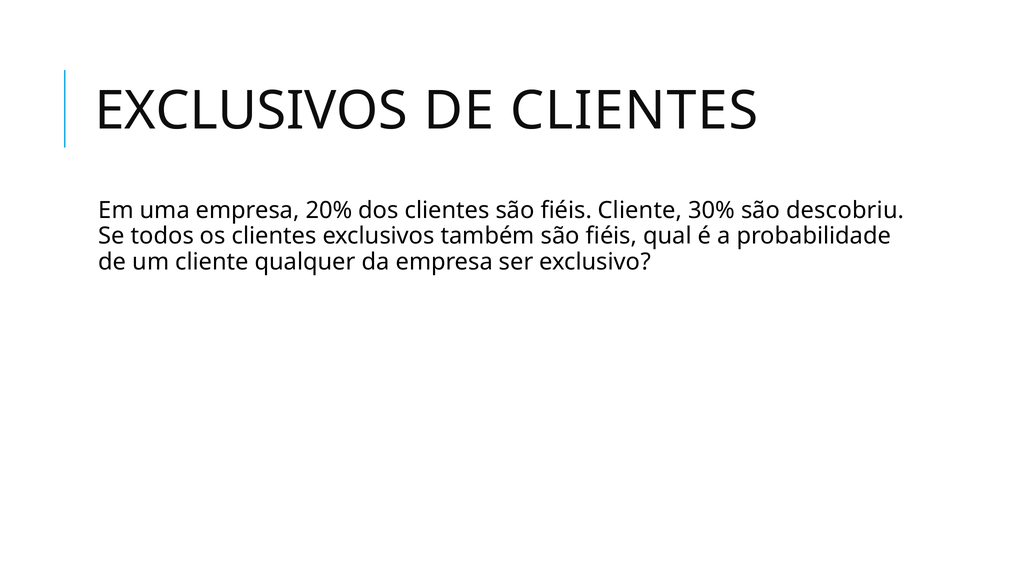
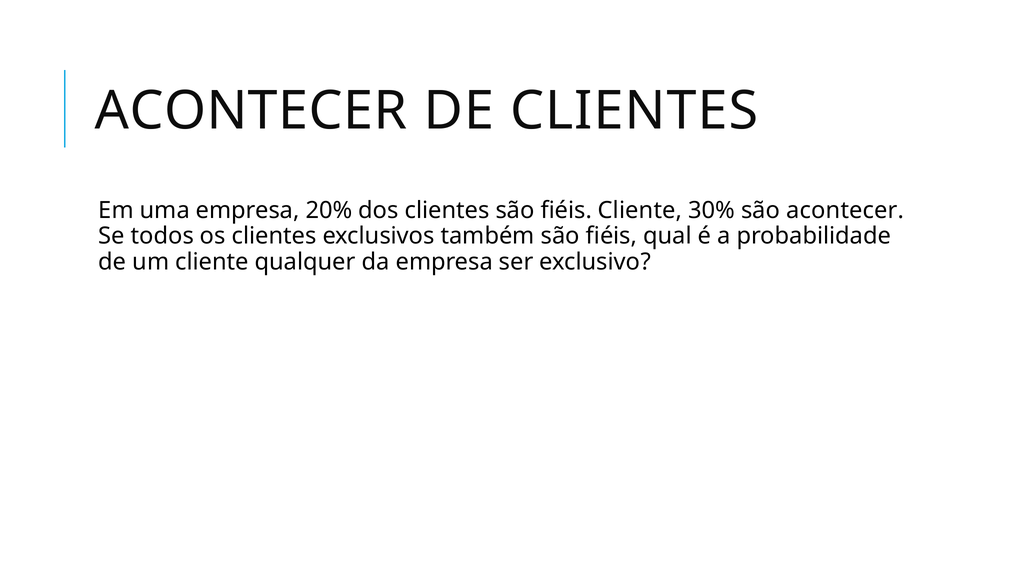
EXCLUSIVOS: EXCLUSIVOS -> ACONTECER (251, 111)
são descobriu: descobriu -> acontecer (845, 210)
